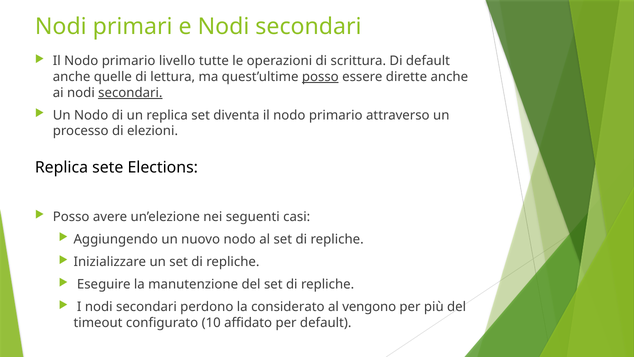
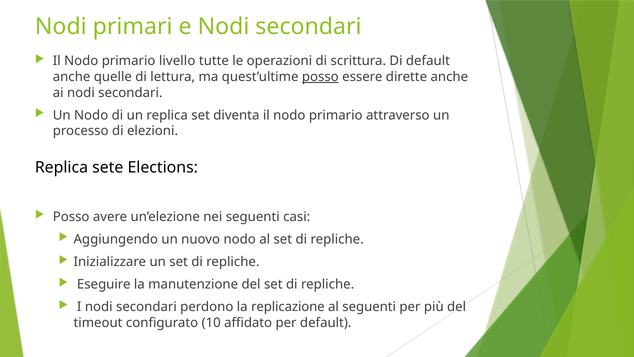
secondari underline: present -> none (130, 93)
considerato: considerato -> replicazione (288, 307)
al vengono: vengono -> seguenti (369, 307)
